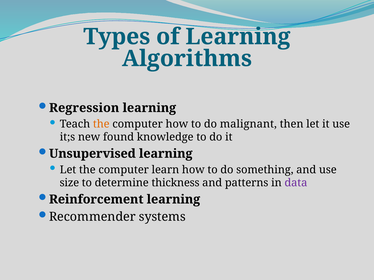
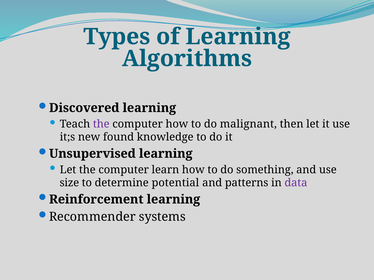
Regression: Regression -> Discovered (84, 108)
the colour: orange -> purple (101, 124)
thickness: thickness -> potential (175, 183)
